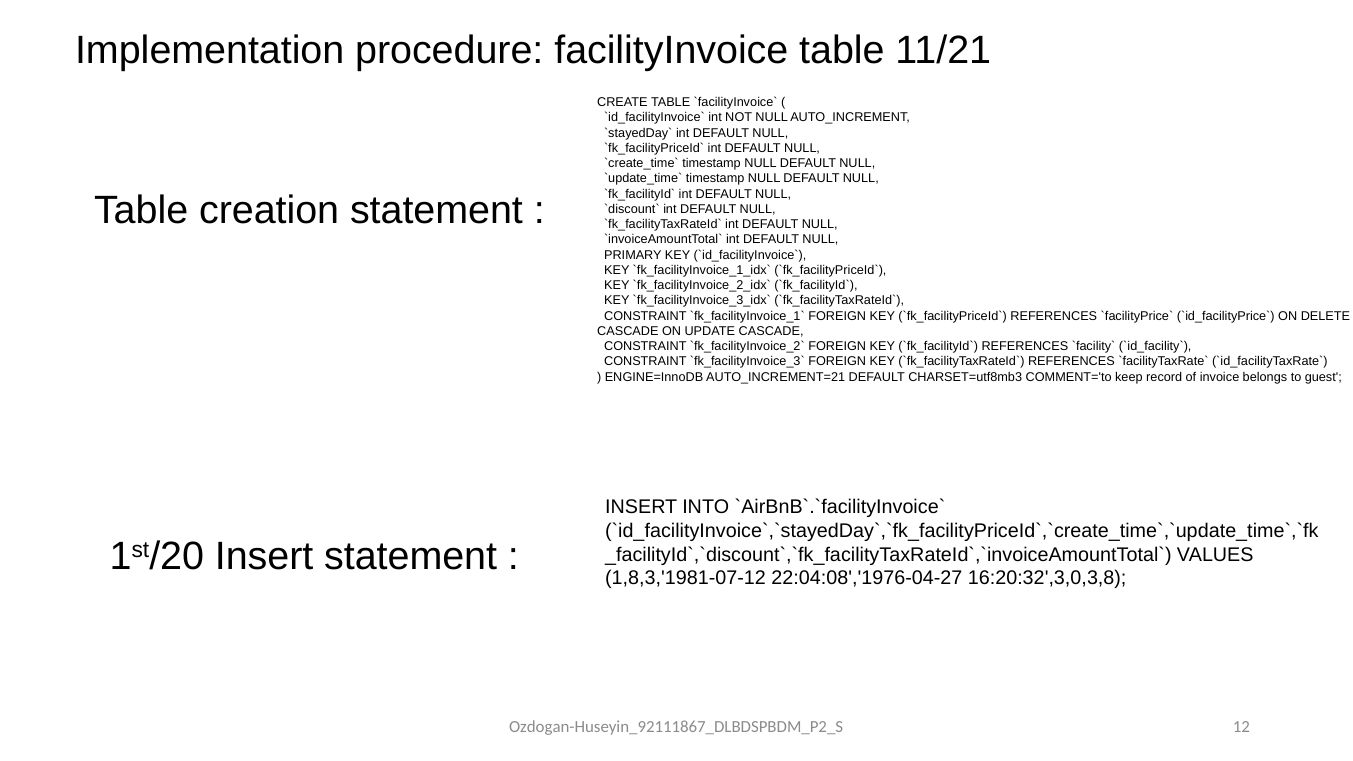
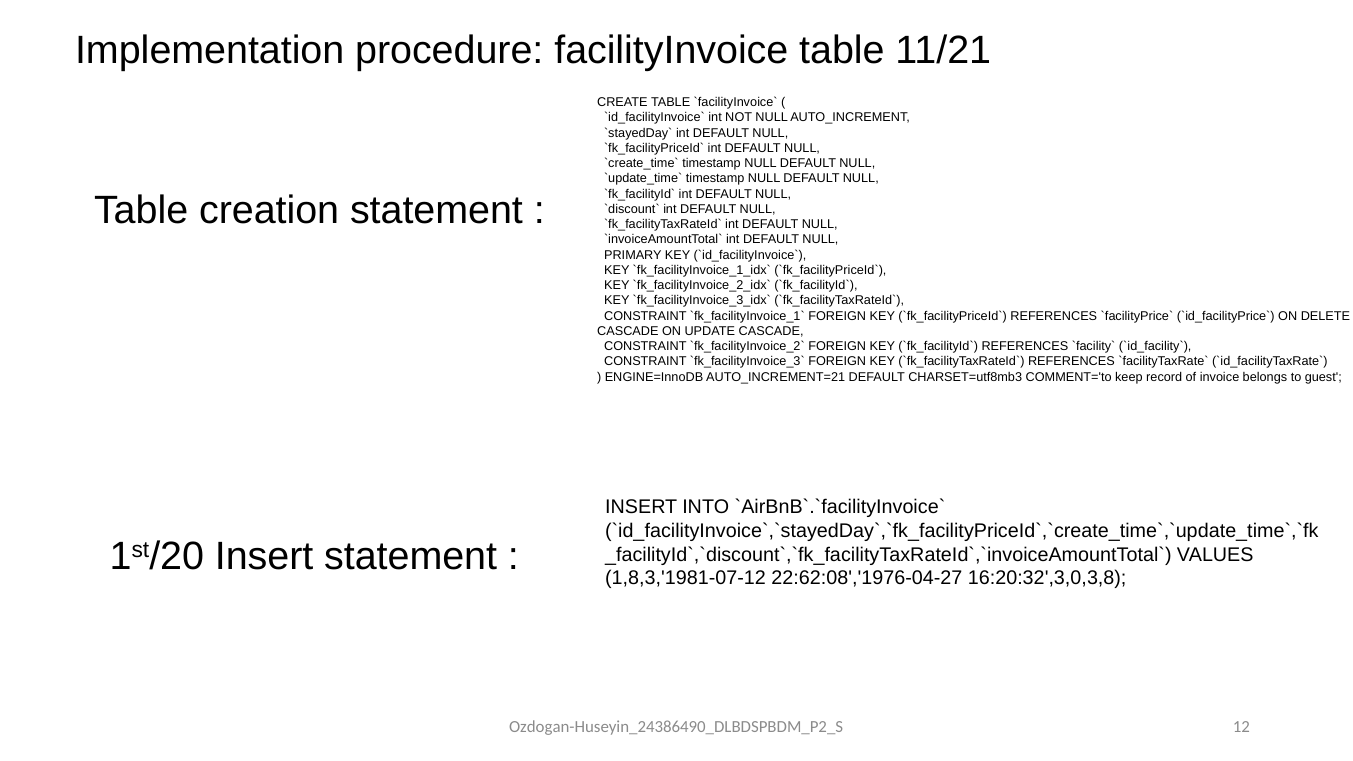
22:04:08','1976-04-27: 22:04:08','1976-04-27 -> 22:62:08','1976-04-27 (867, 578)
Ozdogan-Huseyin_92111867_DLBDSPBDM_P2_S: Ozdogan-Huseyin_92111867_DLBDSPBDM_P2_S -> Ozdogan-Huseyin_24386490_DLBDSPBDM_P2_S (676, 727)
